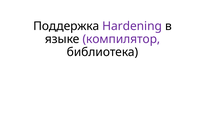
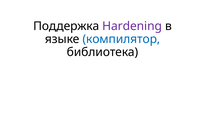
компилятор colour: purple -> blue (121, 39)
